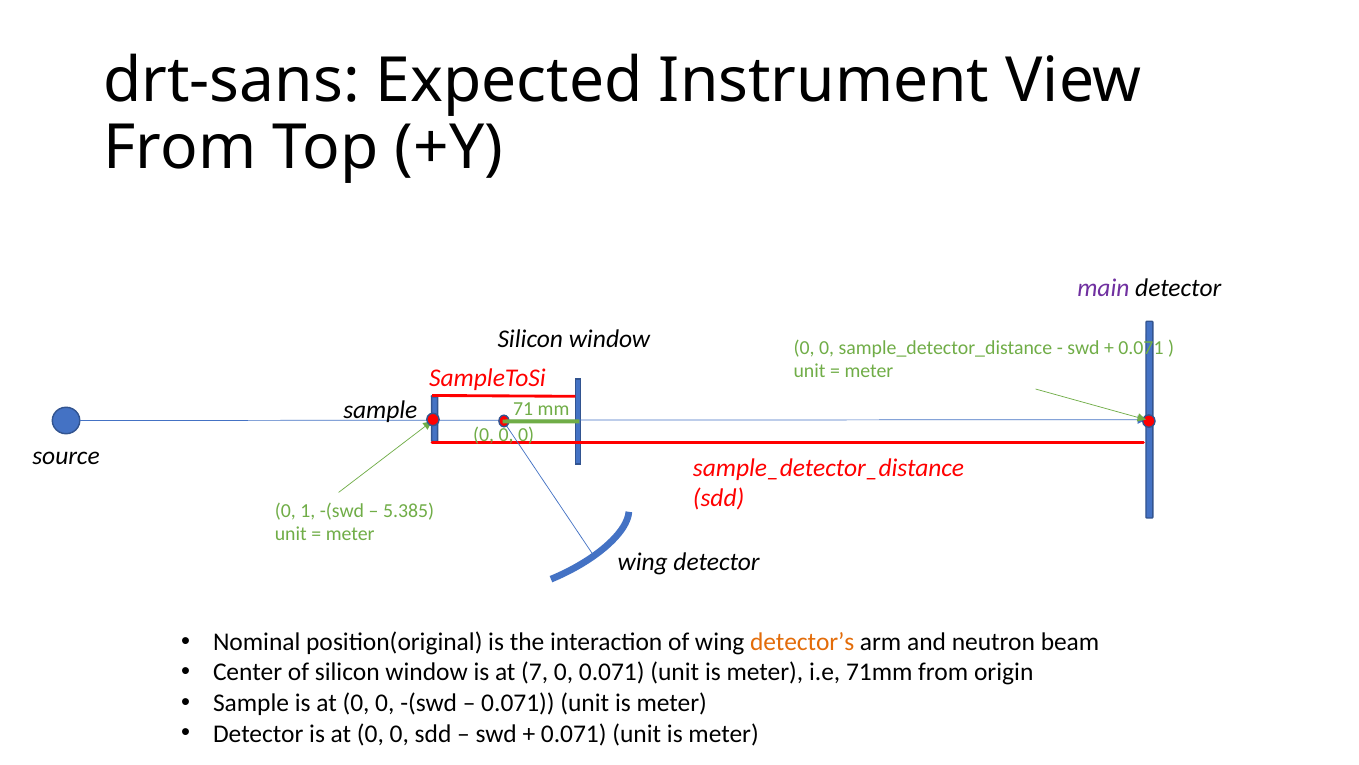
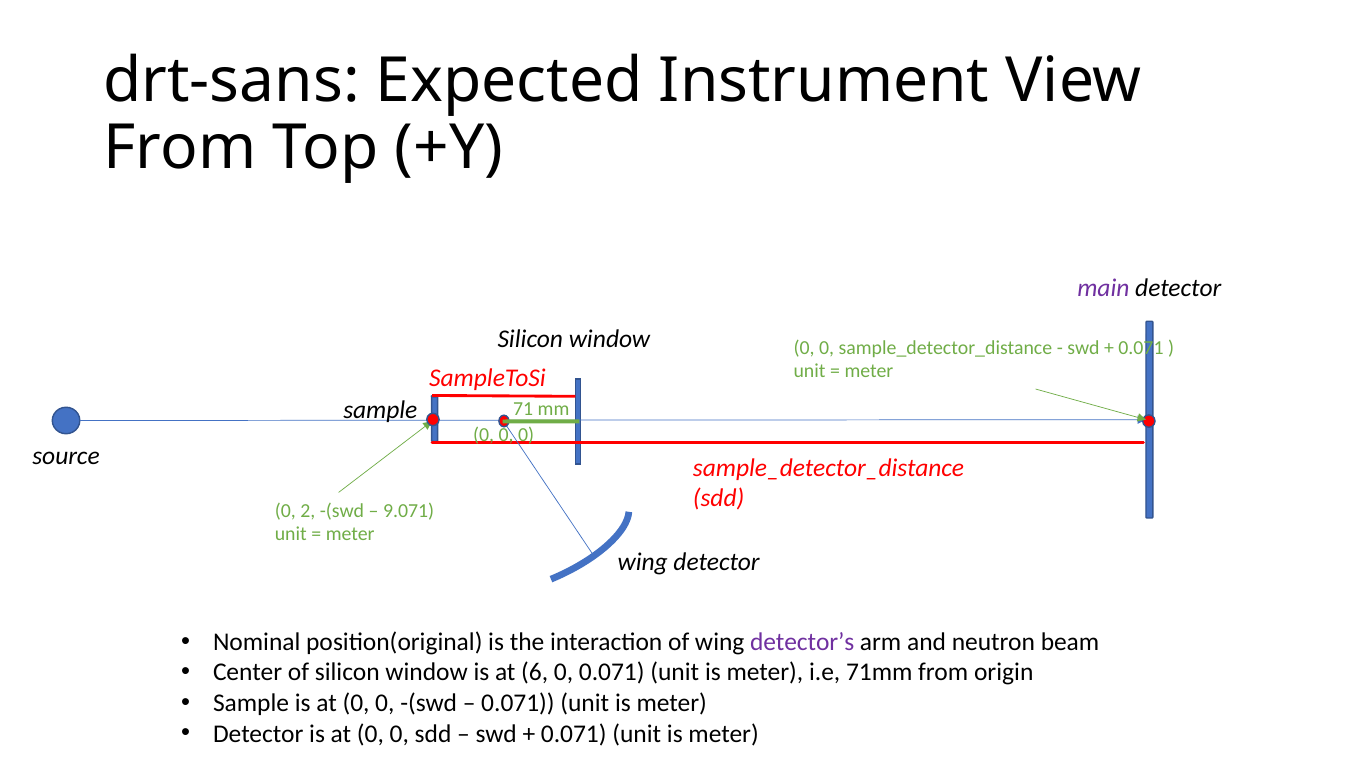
1: 1 -> 2 (308, 510)
5.385: 5.385 -> 9.071 (409, 510)
detector’s colour: orange -> purple (802, 641)
7: 7 -> 6 (535, 672)
